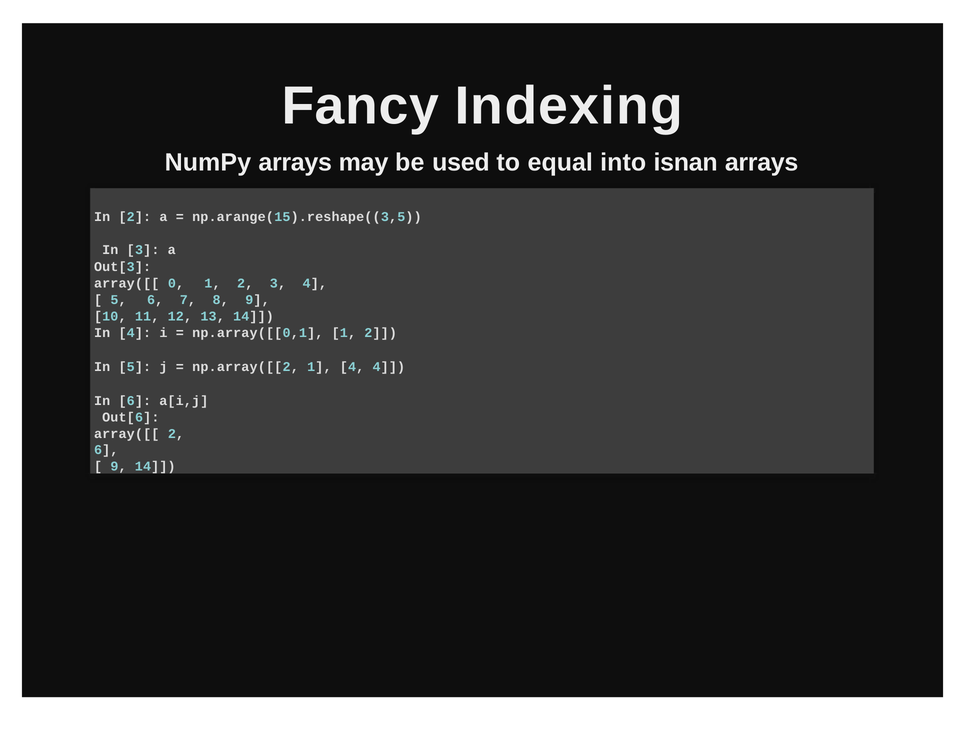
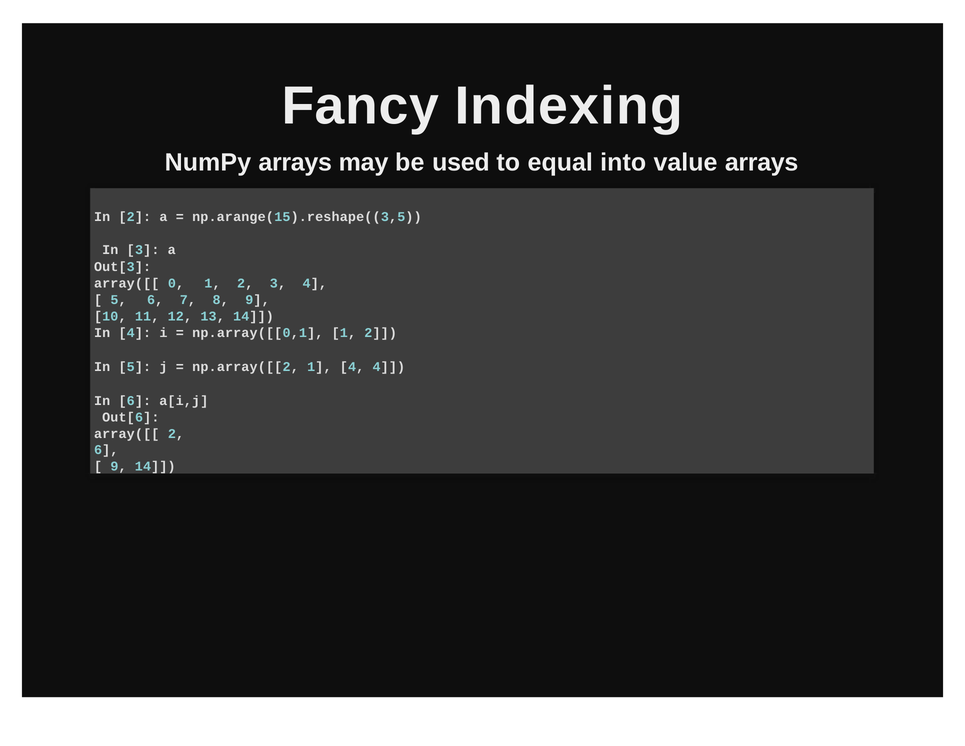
isnan: isnan -> value (685, 162)
